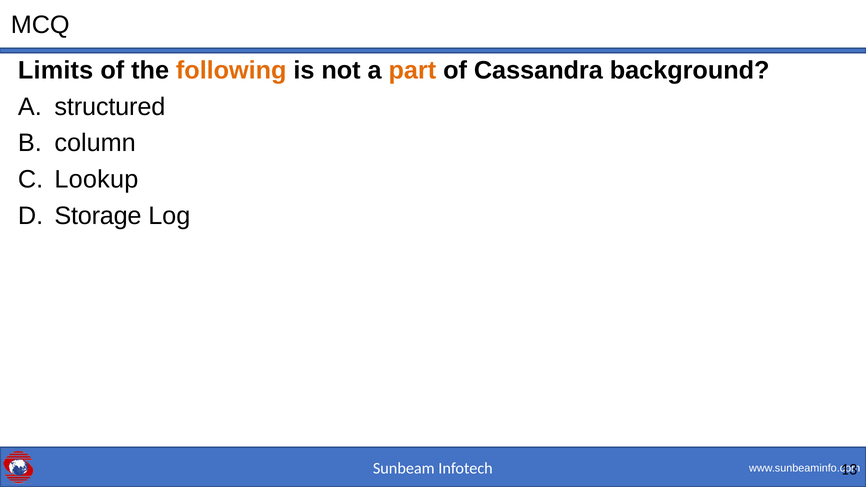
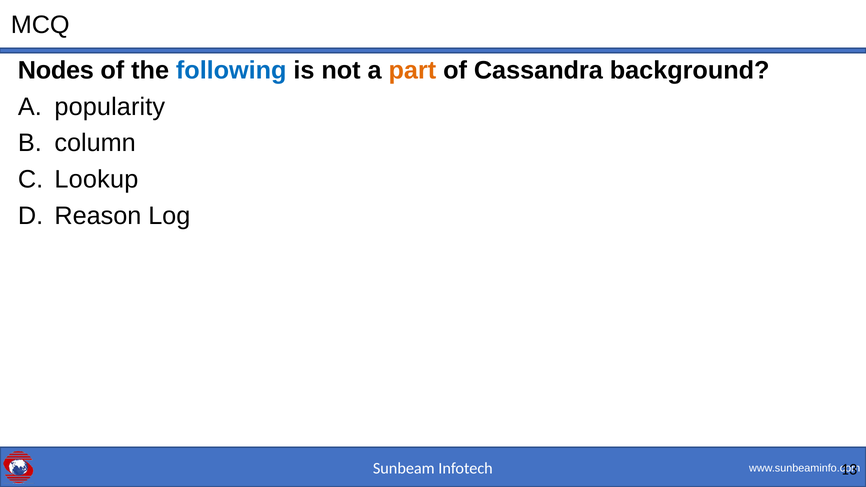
Limits: Limits -> Nodes (56, 71)
following colour: orange -> blue (231, 71)
structured: structured -> popularity (110, 107)
Storage: Storage -> Reason (98, 216)
